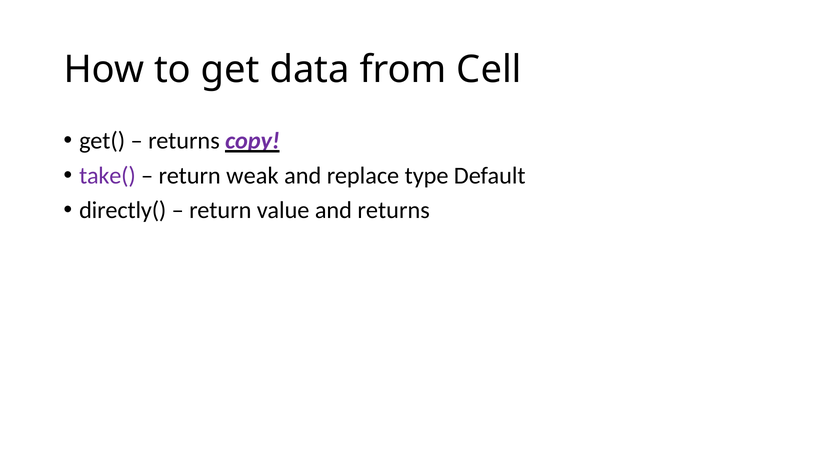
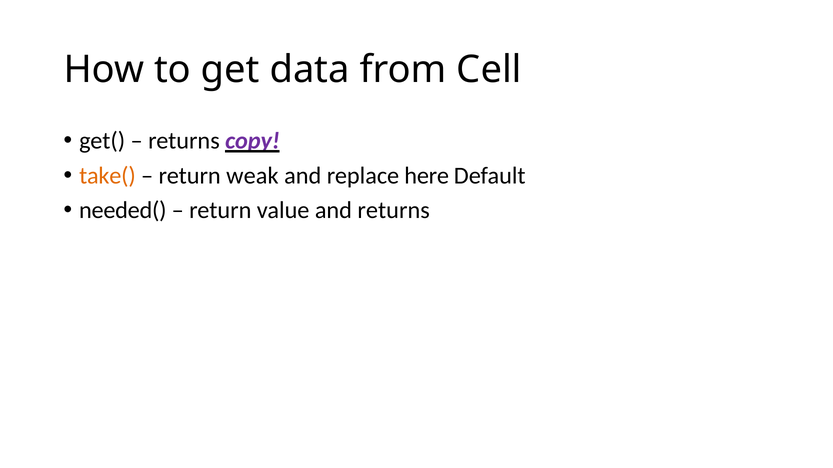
take( colour: purple -> orange (107, 176)
type: type -> here (427, 176)
directly(: directly( -> needed( (123, 211)
